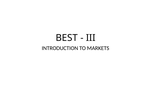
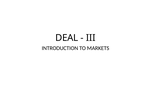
BEST: BEST -> DEAL (67, 38)
